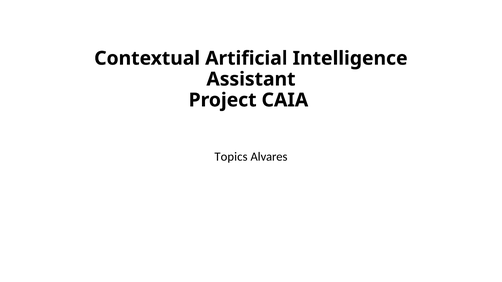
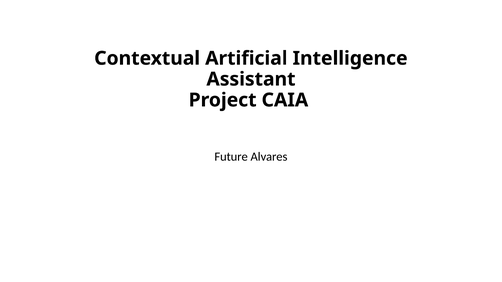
Topics: Topics -> Future (231, 157)
